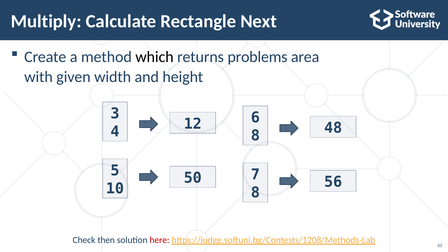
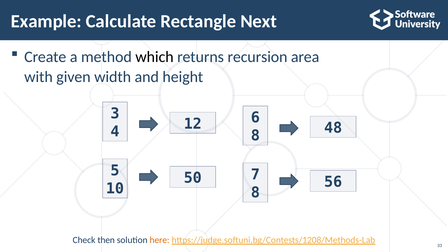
Multiply: Multiply -> Example (46, 21)
problems: problems -> recursion (257, 57)
here colour: red -> orange (160, 240)
